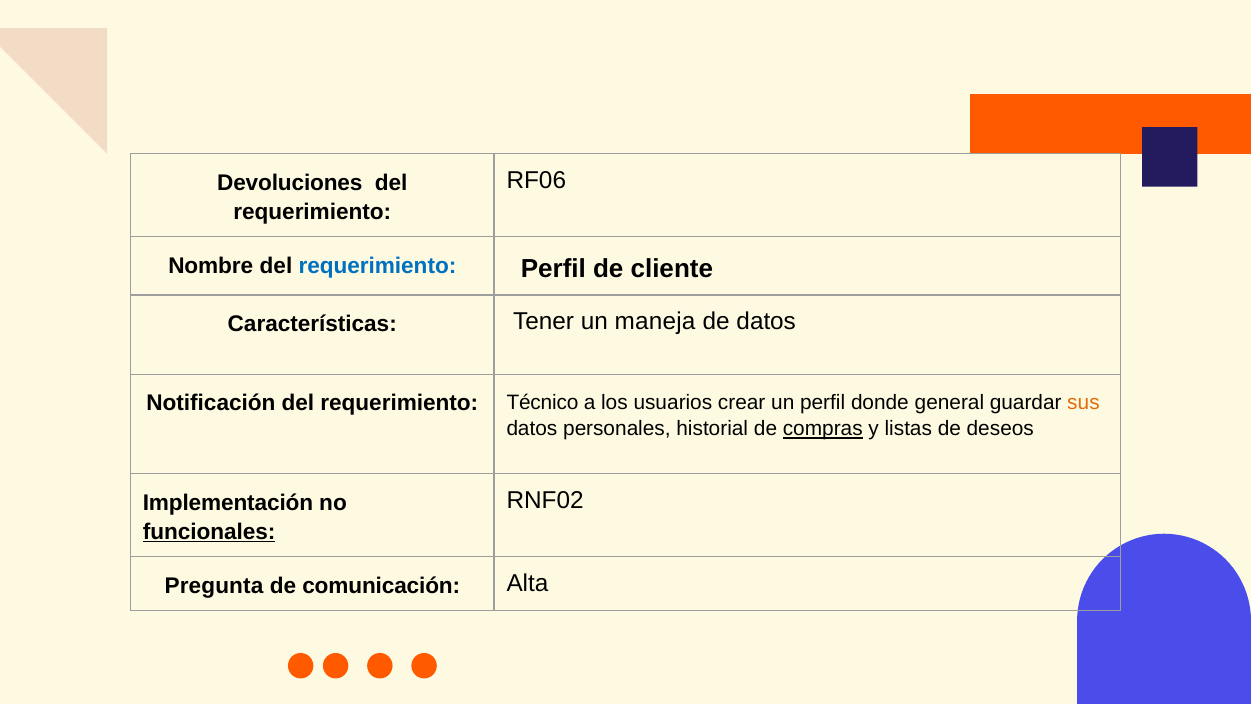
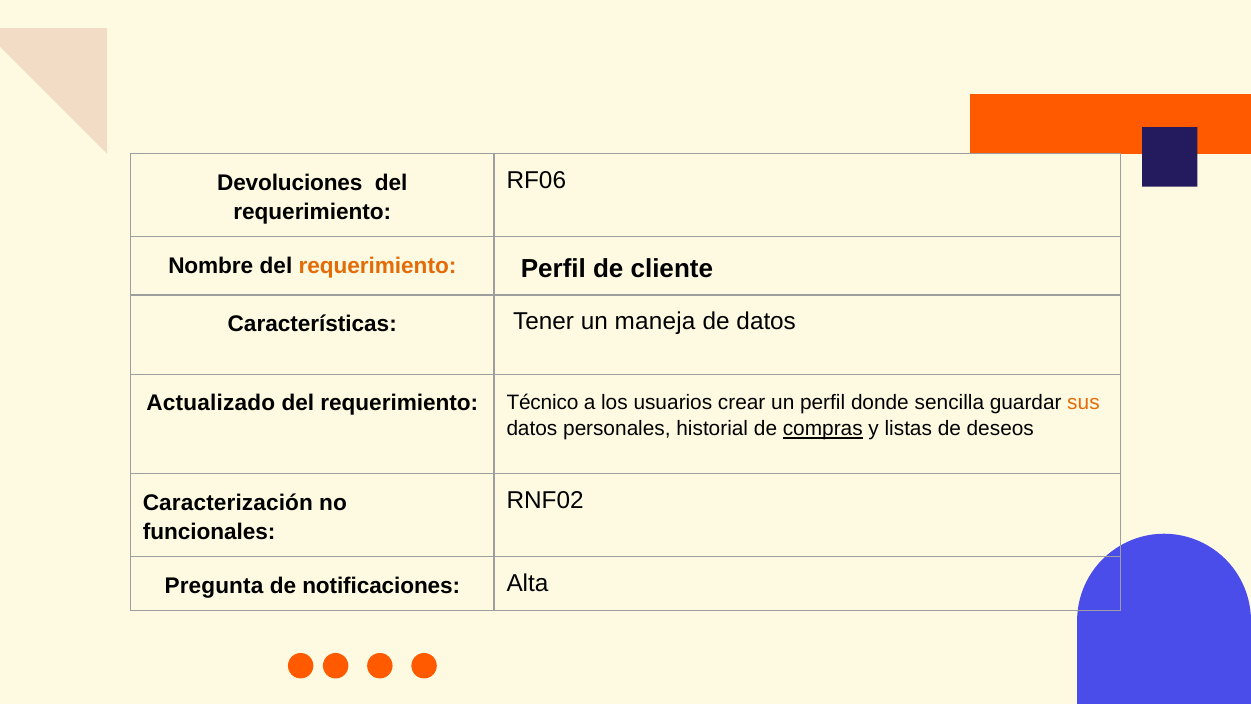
requerimiento colour: blue -> orange (377, 266)
Notificación: Notificación -> Actualizado (211, 403)
general: general -> sencilla (949, 402)
Implementación: Implementación -> Caracterización (228, 502)
funcionales underline: present -> none (209, 531)
comunicación: comunicación -> notificaciones (381, 585)
